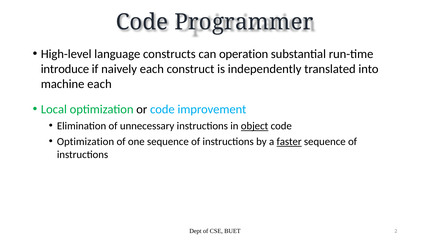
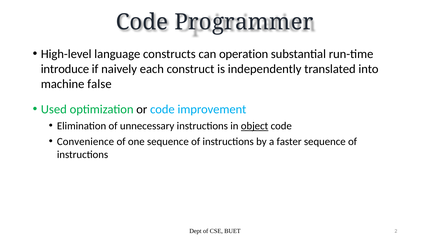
machine each: each -> false (99, 84)
Local: Local -> Used (54, 109)
Optimization: Optimization -> Convenience (86, 142)
faster underline: present -> none (289, 142)
